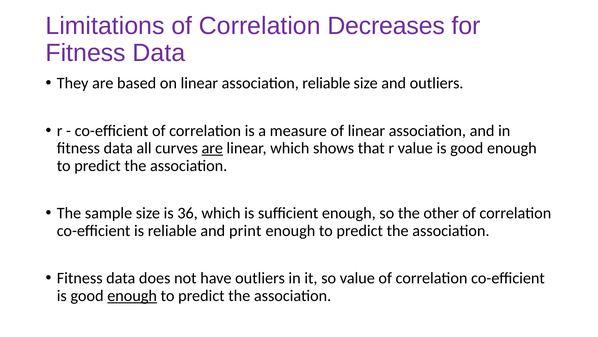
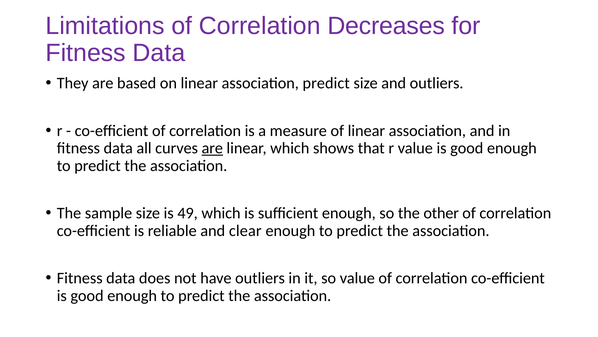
association reliable: reliable -> predict (326, 83)
36: 36 -> 49 (188, 213)
print: print -> clear (245, 230)
enough underline: present -> none (132, 295)
